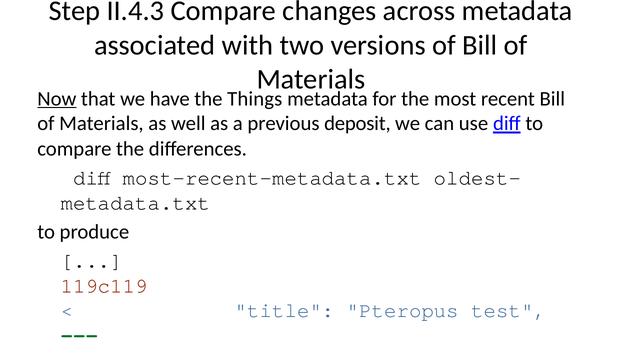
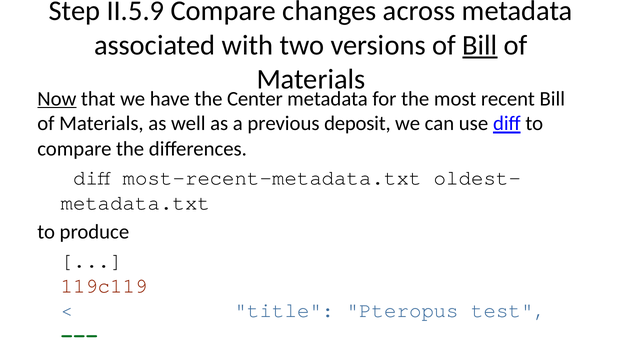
II.4.3: II.4.3 -> II.5.9 (135, 11)
Bill underline: none -> present (480, 45)
Things: Things -> Center (255, 99)
